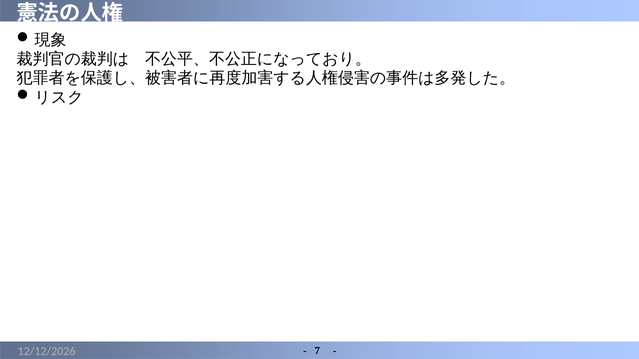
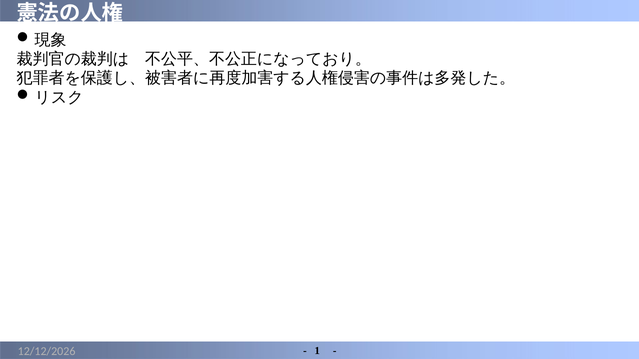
7: 7 -> 1 (317, 351)
